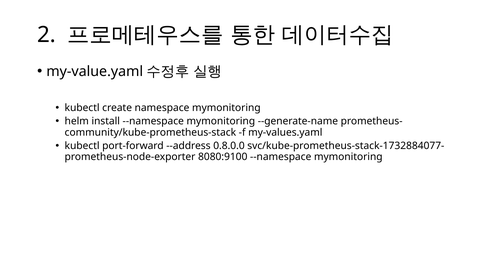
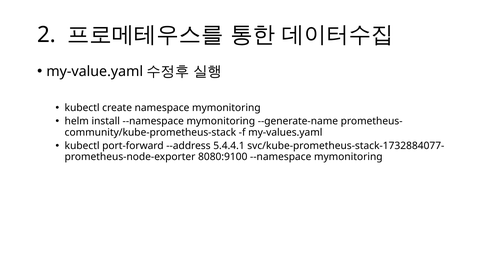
0.8.0.0: 0.8.0.0 -> 5.4.4.1 (229, 146)
